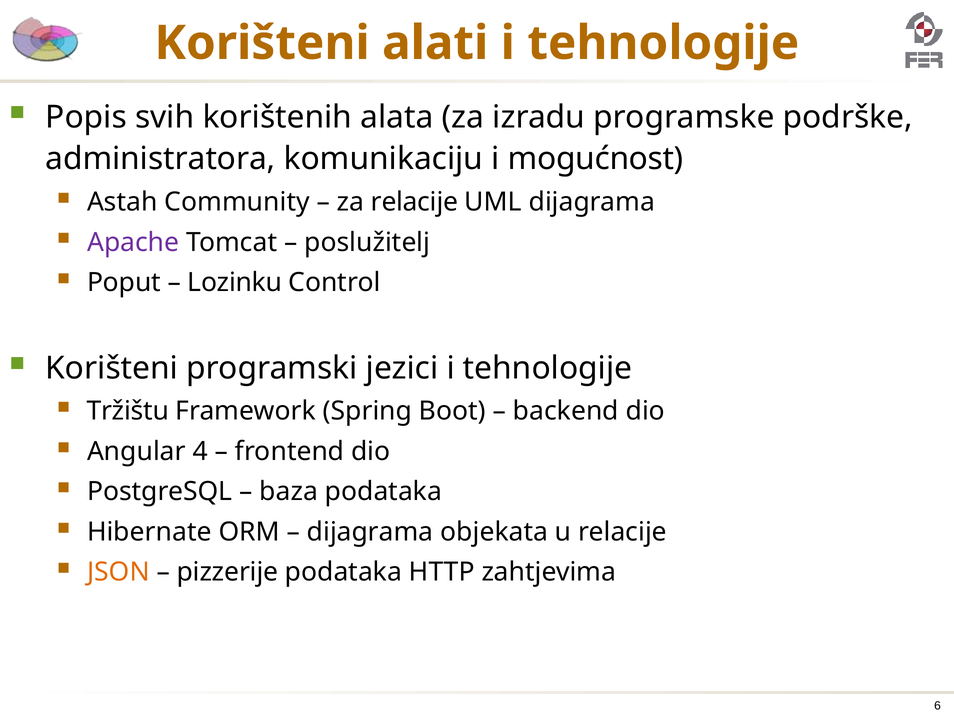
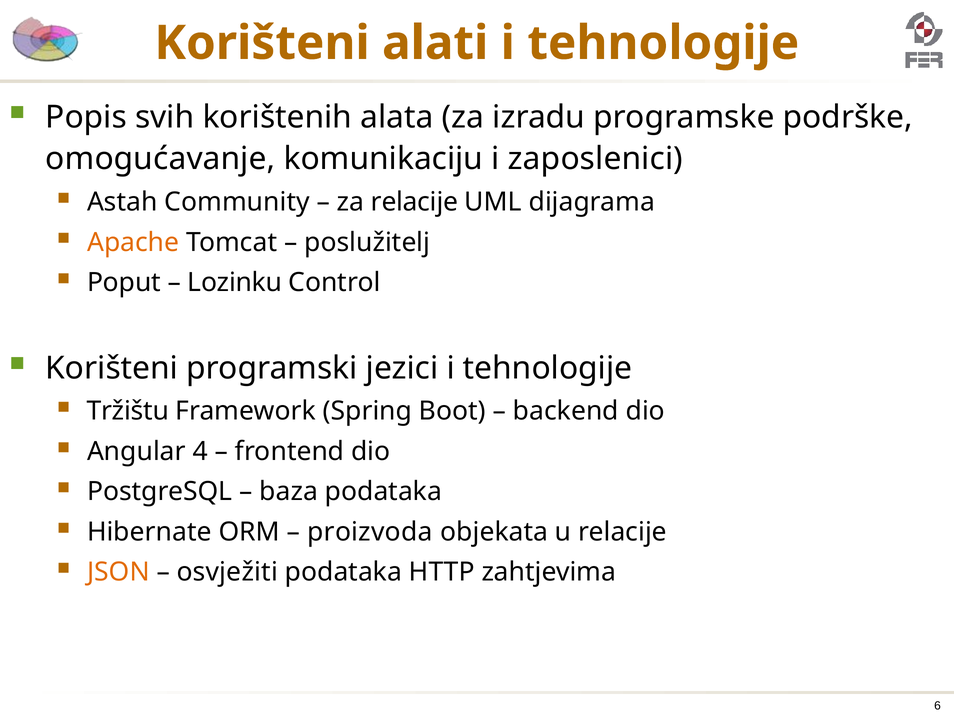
administratora: administratora -> omogućavanje (160, 159)
mogućnost: mogućnost -> zaposlenici (595, 159)
Apache colour: purple -> orange (133, 242)
dijagrama: dijagrama -> proizvoda (370, 532)
pizzerije: pizzerije -> osvježiti (227, 573)
